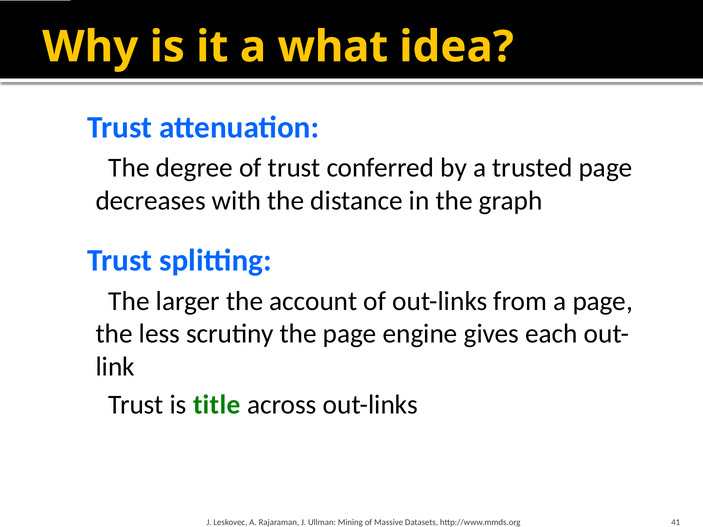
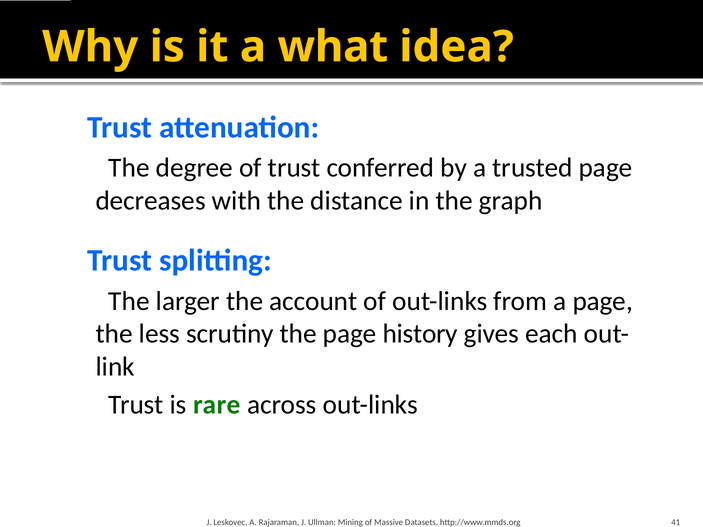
engine: engine -> history (420, 334)
title: title -> rare (217, 405)
